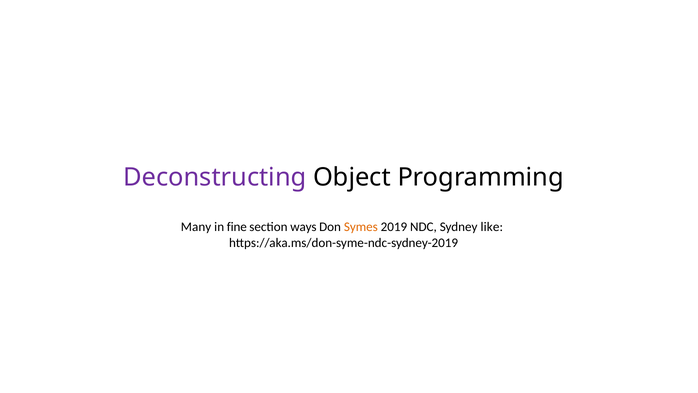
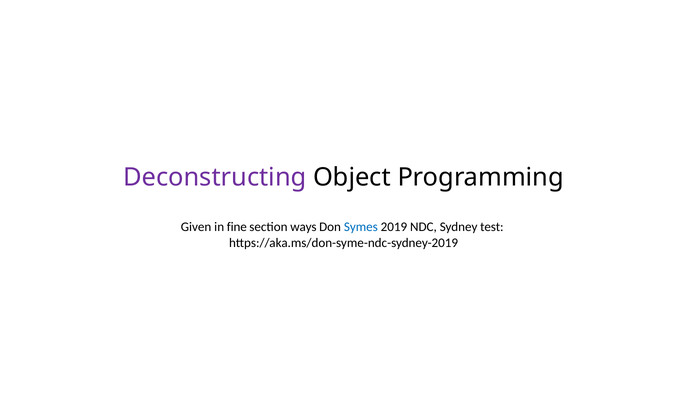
Many: Many -> Given (196, 227)
Symes colour: orange -> blue (361, 227)
like: like -> test (492, 227)
